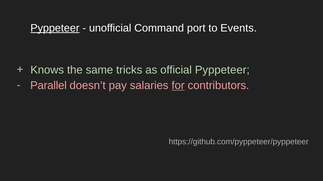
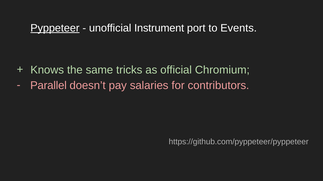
Command: Command -> Instrument (159, 28)
official Pyppeteer: Pyppeteer -> Chromium (222, 70)
for underline: present -> none (178, 86)
